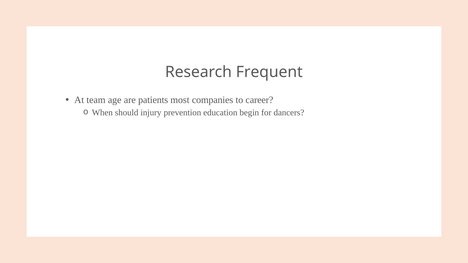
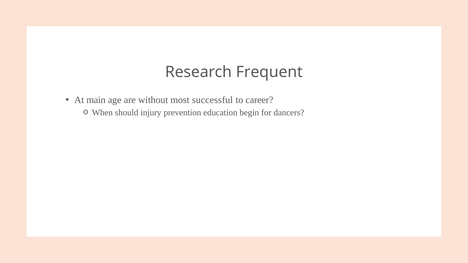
team: team -> main (96, 100)
patients: patients -> without (153, 100)
companies: companies -> successful (212, 100)
